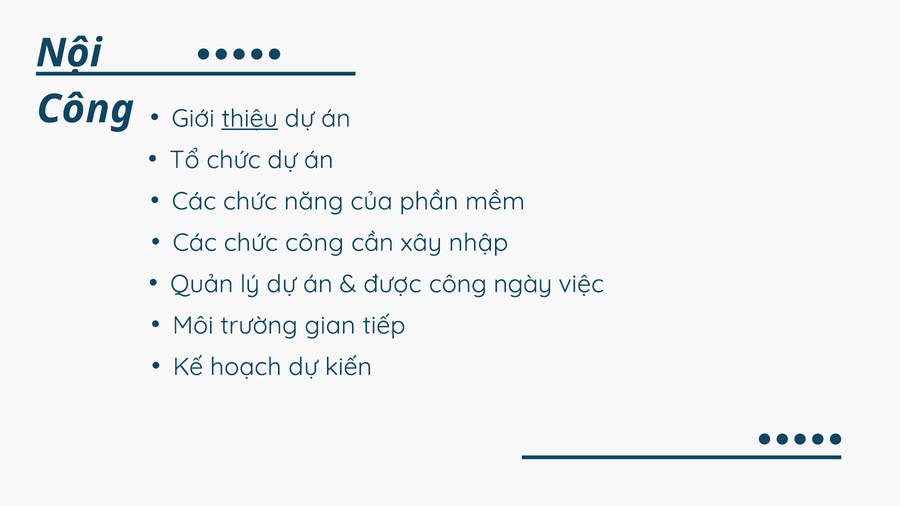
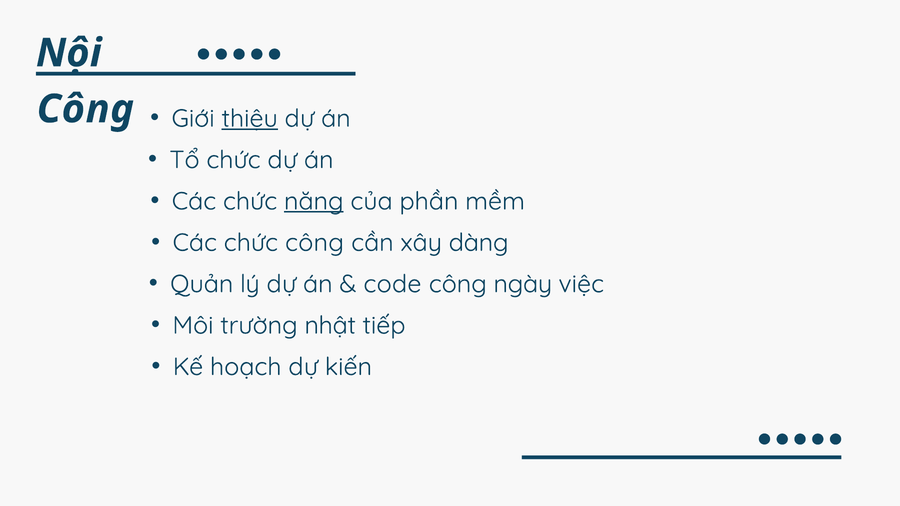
năng underline: none -> present (314, 201)
nhập: nhập -> dàng (479, 243)
được: được -> code (392, 284)
gian: gian -> nhật (330, 326)
